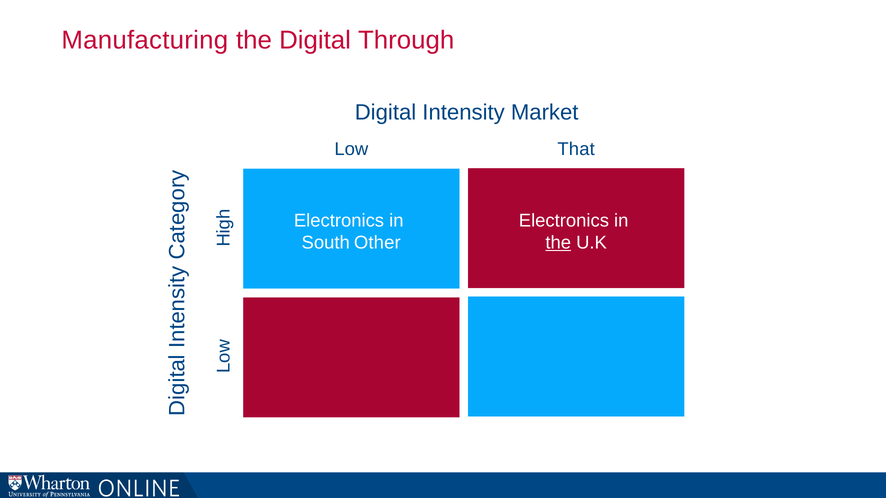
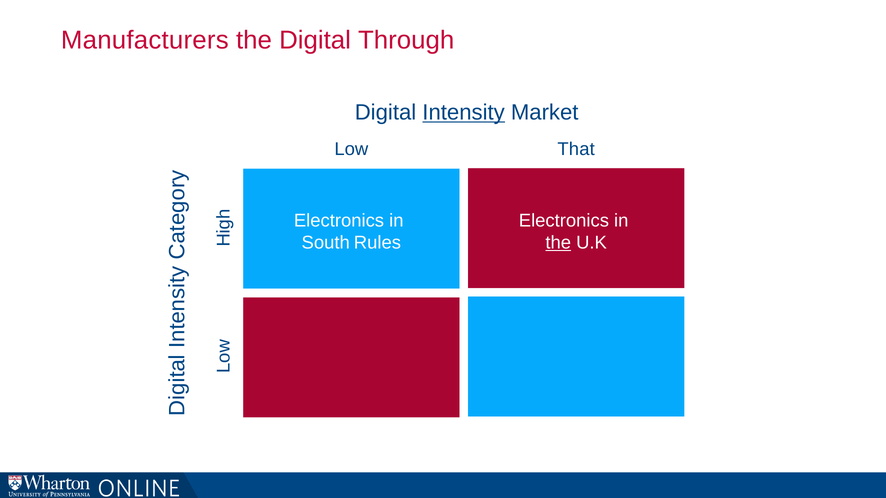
Manufacturing: Manufacturing -> Manufacturers (145, 40)
Intensity underline: none -> present (464, 113)
Other: Other -> Rules (377, 243)
